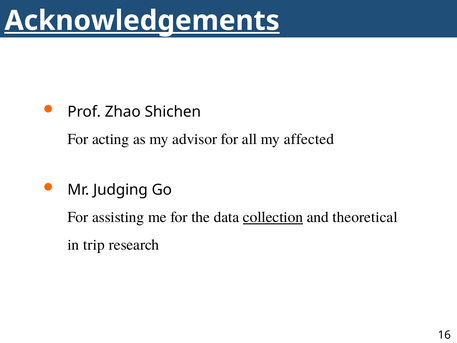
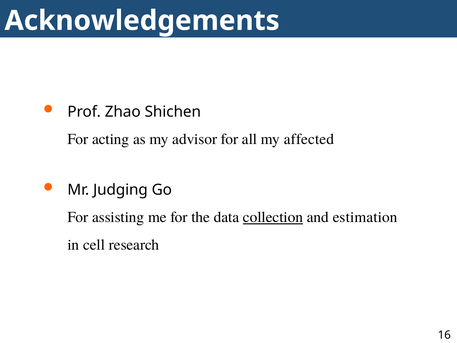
Acknowledgements underline: present -> none (142, 21)
theoretical: theoretical -> estimation (365, 217)
trip: trip -> cell (94, 245)
